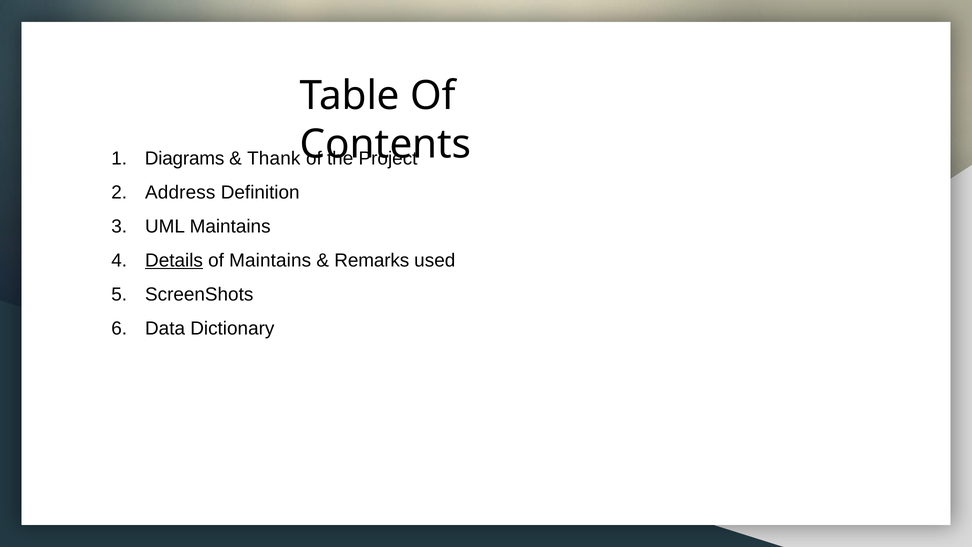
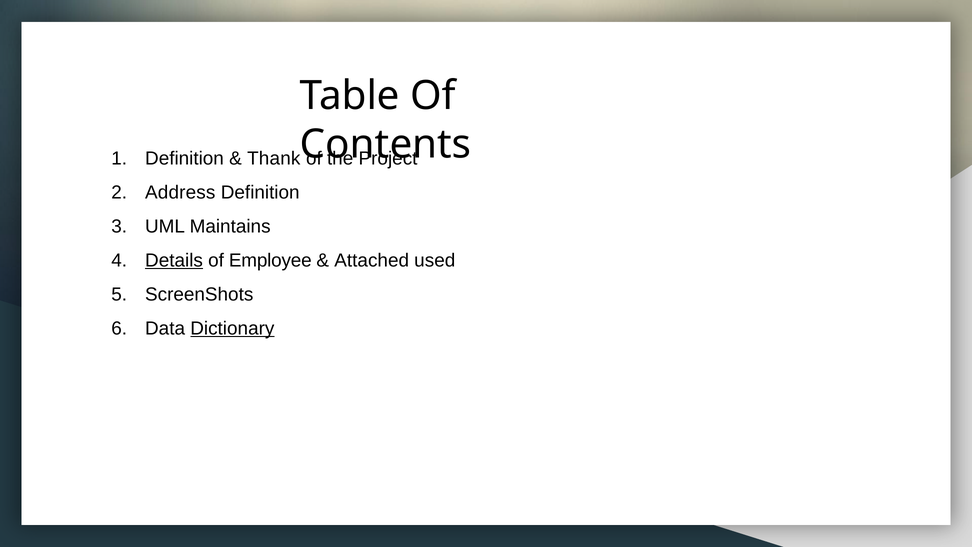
Diagrams: Diagrams -> Definition (184, 158)
of Maintains: Maintains -> Employee (270, 260)
Remarks: Remarks -> Attached (372, 260)
Dictionary underline: none -> present (232, 328)
